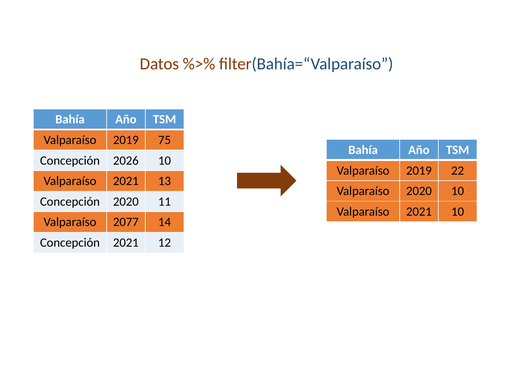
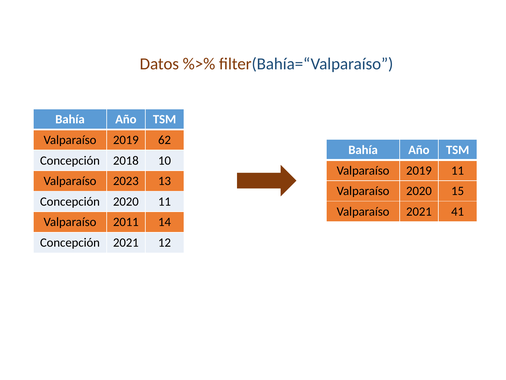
75: 75 -> 62 (165, 140)
2026: 2026 -> 2018 (126, 160)
2019 22: 22 -> 11 (458, 170)
2021: 2021 -> 2023 (126, 181)
2020 10: 10 -> 15 (458, 191)
2021 10: 10 -> 41 (458, 211)
2077: 2077 -> 2011 (126, 222)
